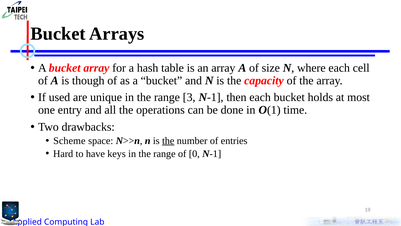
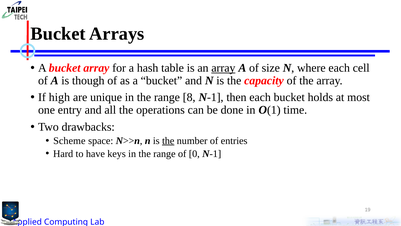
array underline: none -> present (223, 68)
used: used -> high (59, 97)
3: 3 -> 8 (189, 97)
